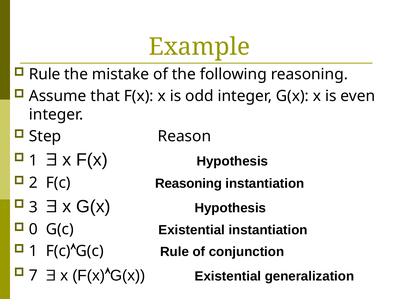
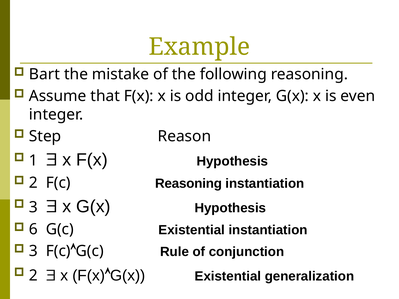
Rule: Rule -> Bart (44, 74)
0: 0 -> 6 (33, 230)
1: 1 -> 3 (33, 251)
7: 7 -> 2 (33, 276)
